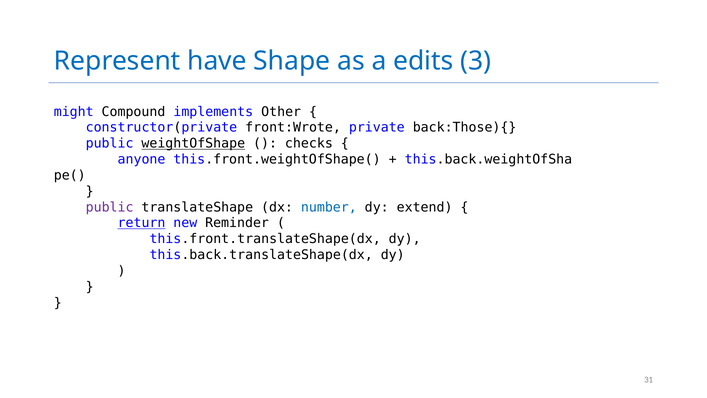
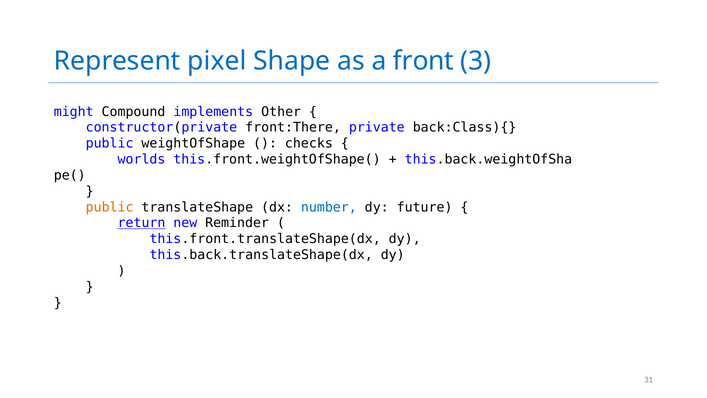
have: have -> pixel (217, 61)
edits: edits -> front (423, 61)
front:Wrote: front:Wrote -> front:There (293, 127)
back:Those){: back:Those){ -> back:Class){ (465, 127)
weightOfShape underline: present -> none (193, 143)
anyone: anyone -> worlds (142, 159)
public colour: purple -> orange (110, 207)
extend: extend -> future (425, 207)
